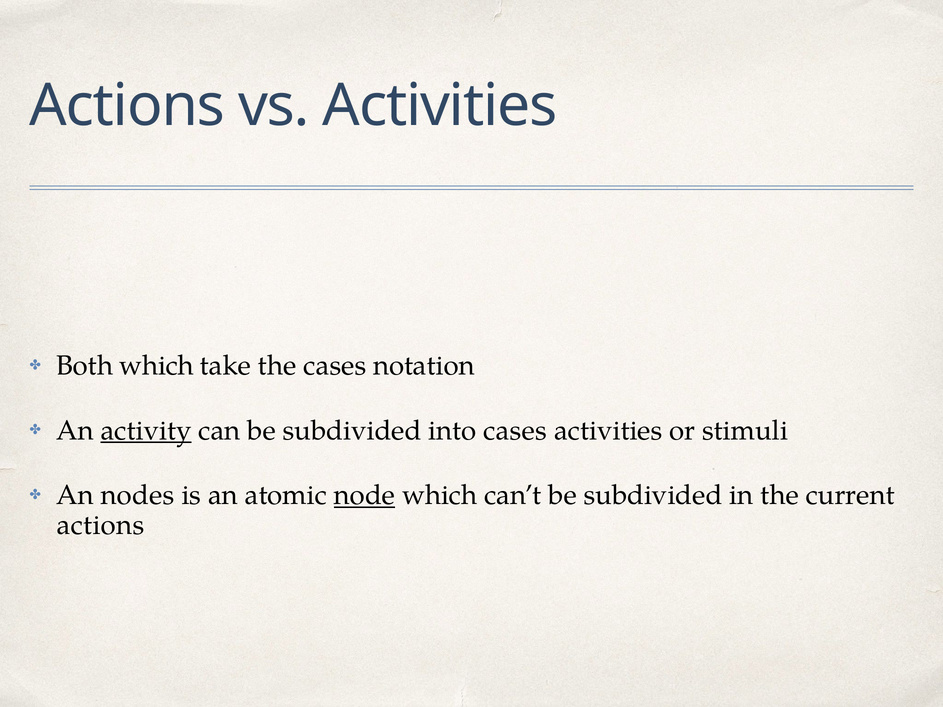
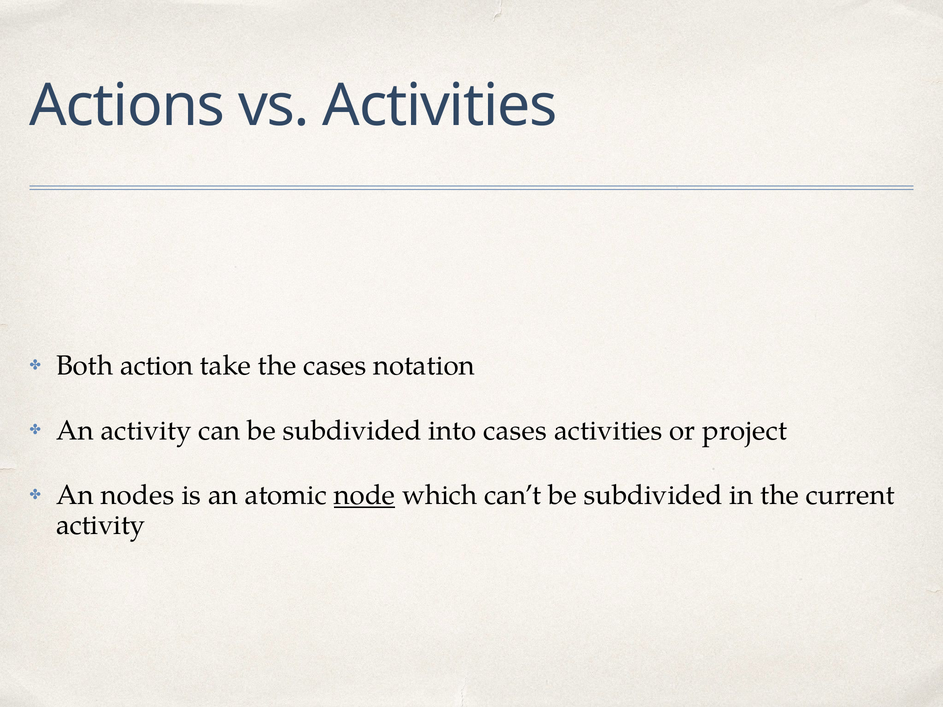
Both which: which -> action (157, 366)
activity underline: present -> none (146, 431)
stimuli: stimuli -> project (745, 431)
actions: actions -> activity (101, 525)
